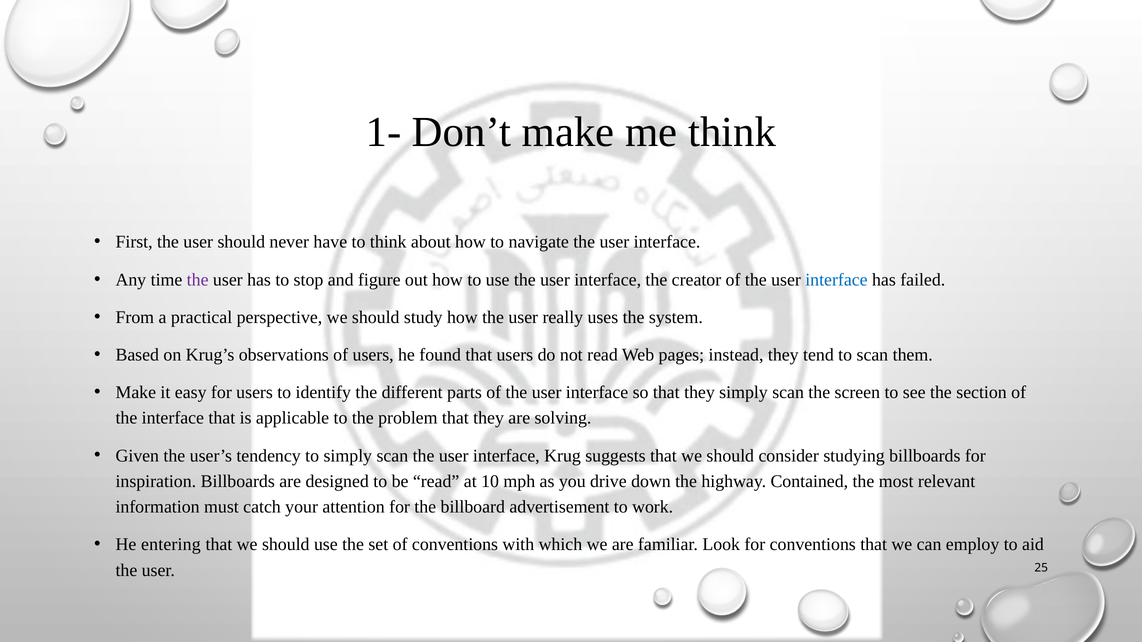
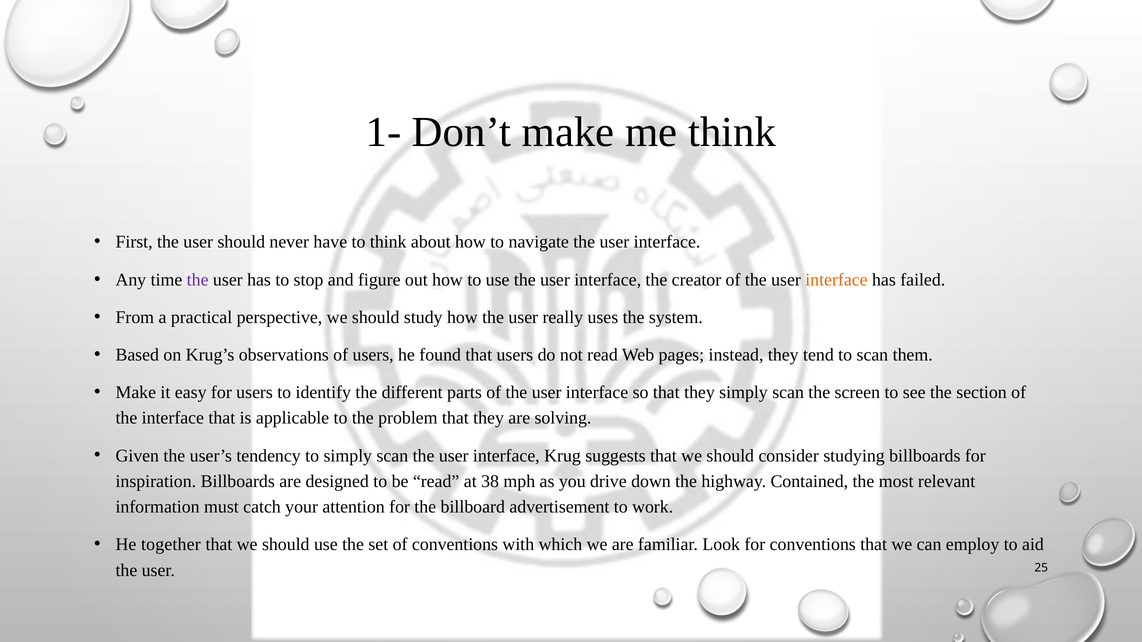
interface colour: blue -> orange (836, 280)
10: 10 -> 38 (490, 482)
entering: entering -> together (171, 545)
